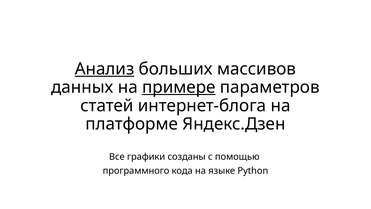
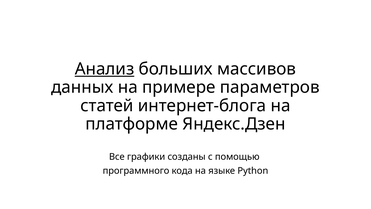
примере underline: present -> none (179, 87)
